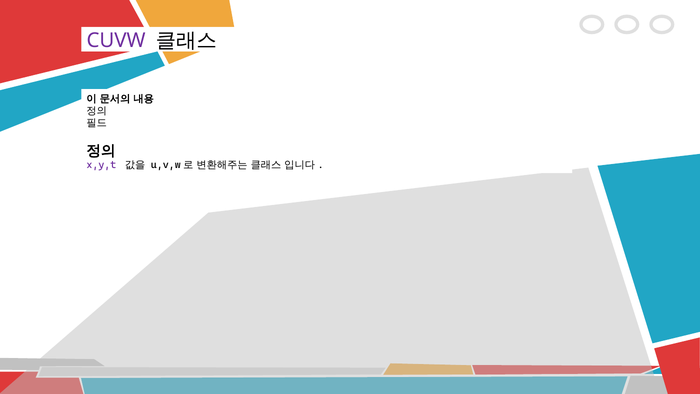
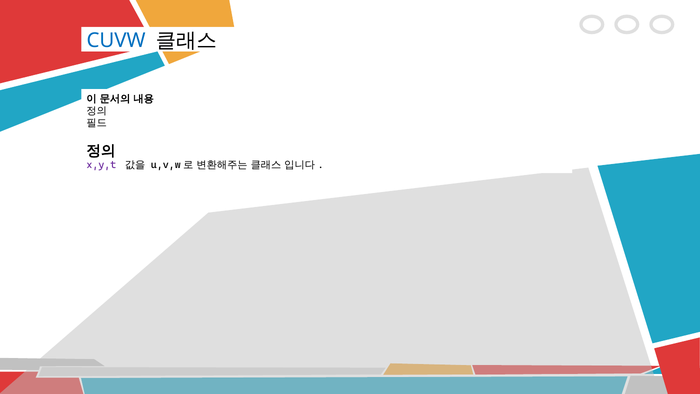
CUVW colour: purple -> blue (116, 40)
